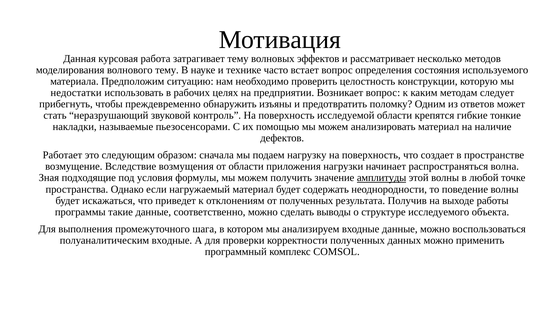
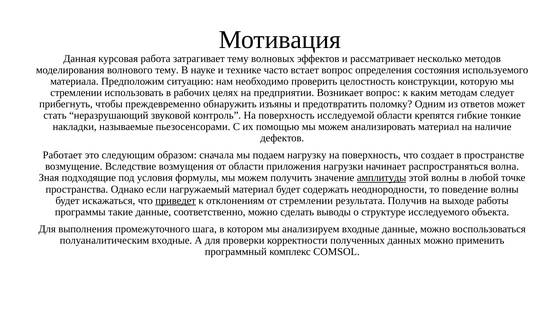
недостатки: недостатки -> стремлении (76, 93)
приведет underline: none -> present (176, 201)
от полученных: полученных -> стремлении (306, 201)
